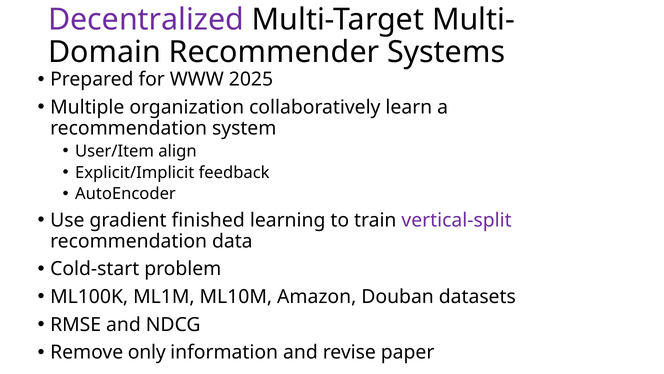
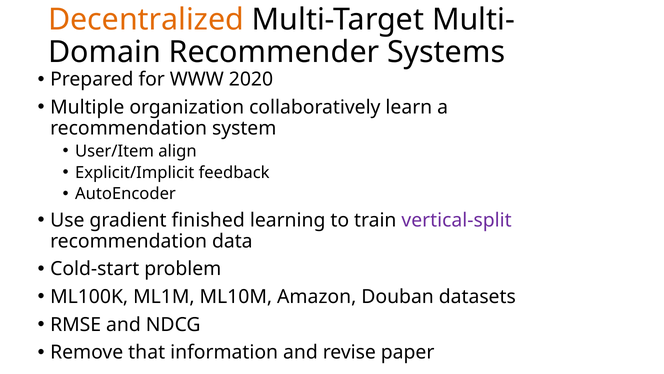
Decentralized colour: purple -> orange (146, 19)
2025: 2025 -> 2020 (251, 79)
only: only -> that (147, 352)
